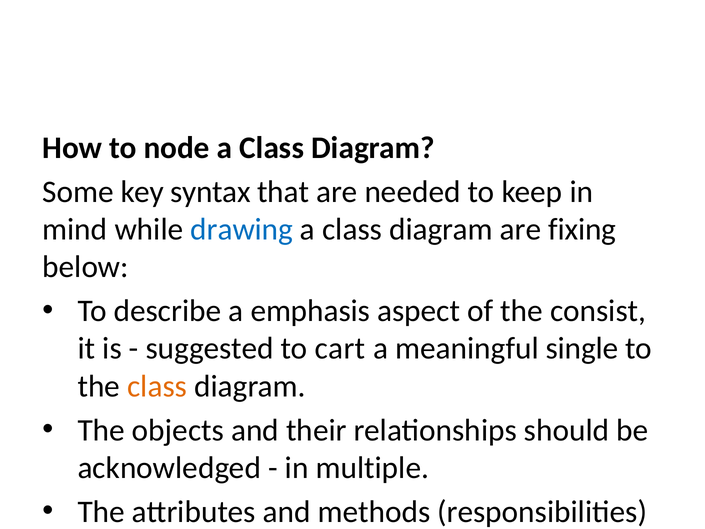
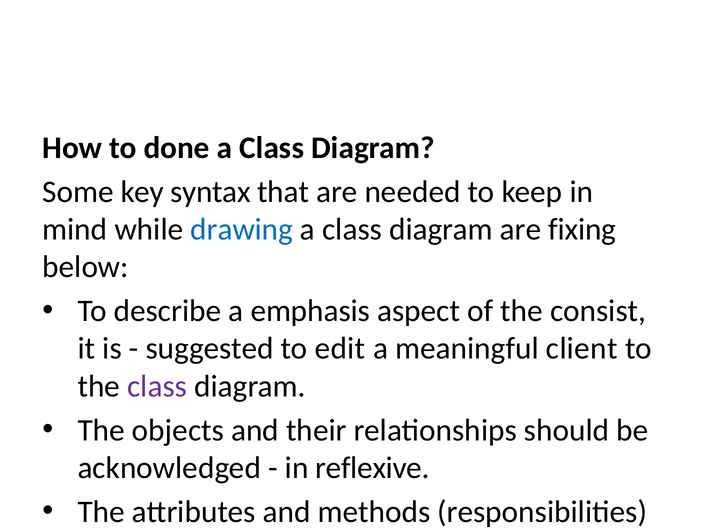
node: node -> done (177, 148)
cart: cart -> edit (340, 348)
single: single -> client (582, 348)
class colour: orange -> purple (157, 386)
multiple: multiple -> reflexive (372, 468)
